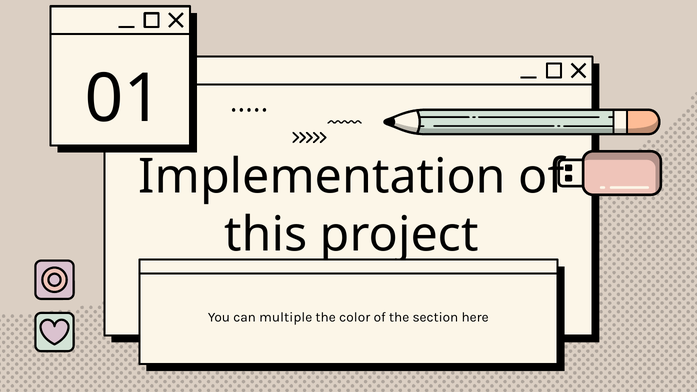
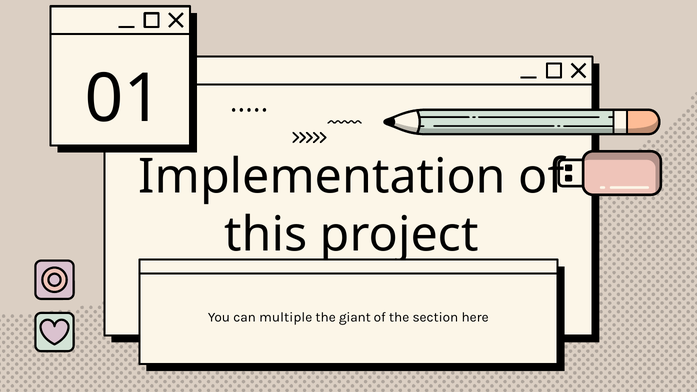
color: color -> giant (355, 317)
